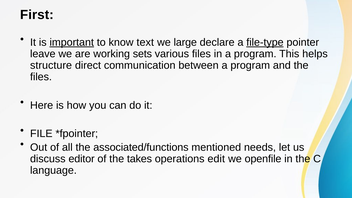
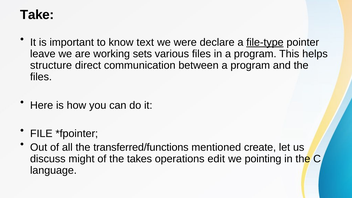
First: First -> Take (37, 15)
important underline: present -> none (72, 42)
large: large -> were (185, 42)
associated/functions: associated/functions -> transferred/functions (141, 147)
needs: needs -> create (260, 147)
editor: editor -> might (82, 159)
openfile: openfile -> pointing (263, 159)
